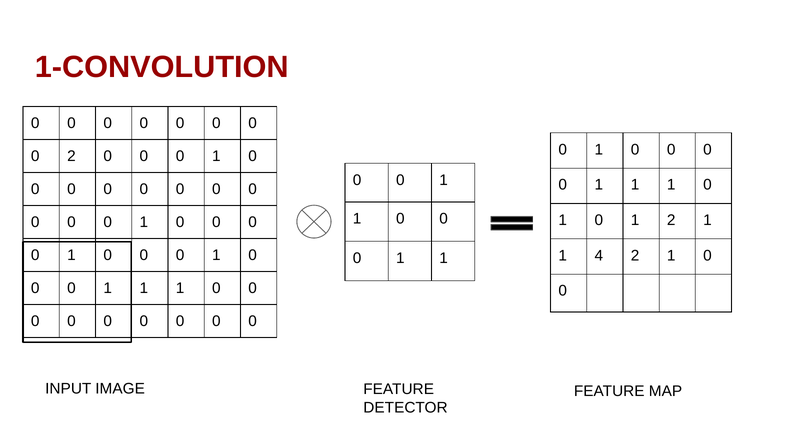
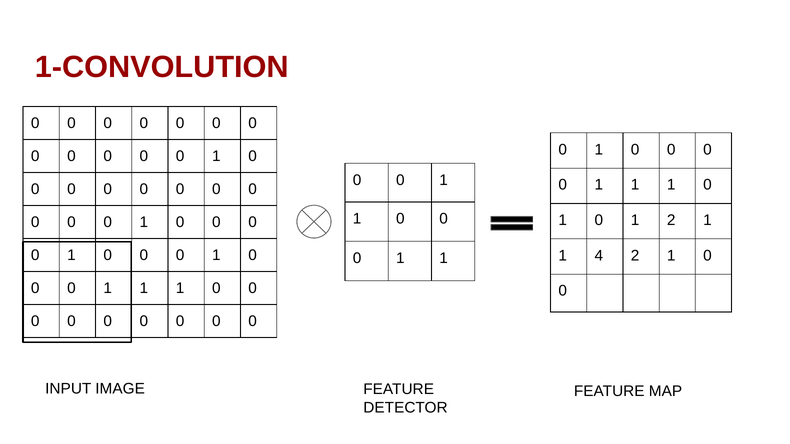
2: 2 -> 0 (71, 156)
